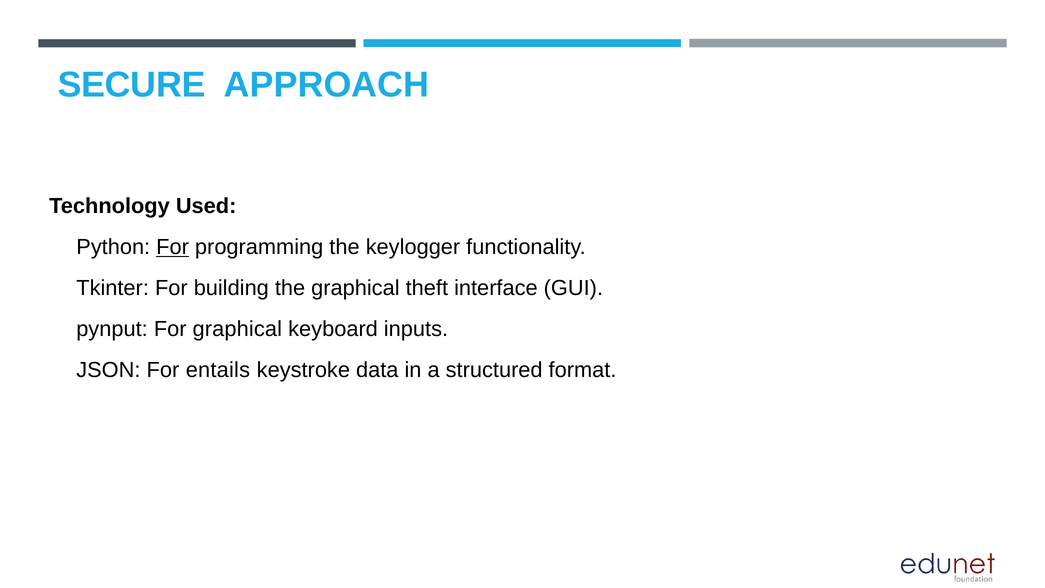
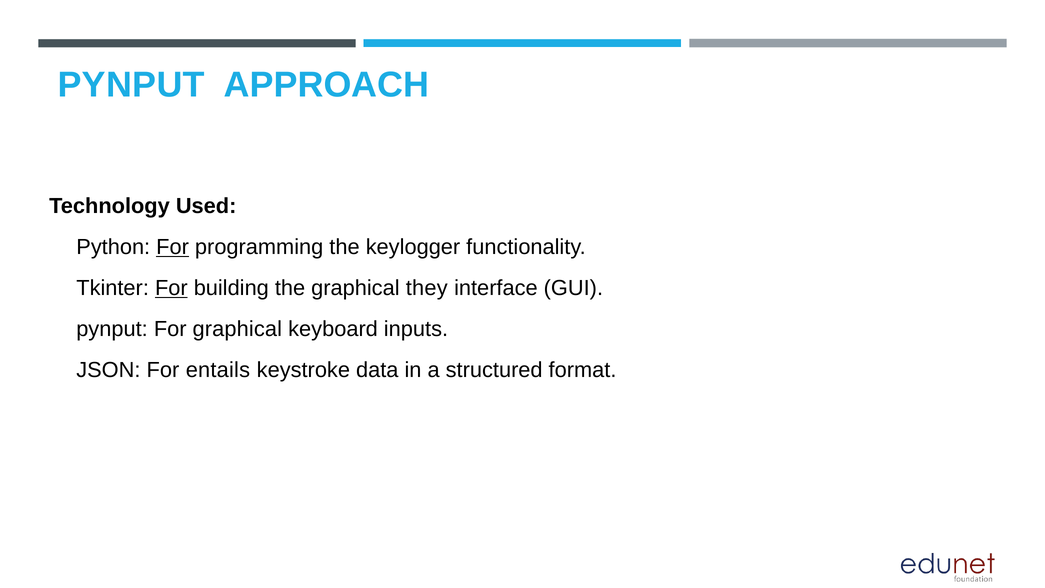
SECURE: SECURE -> PYNPUT (131, 85)
For underline: none -> present (171, 288)
theft: theft -> they (427, 288)
